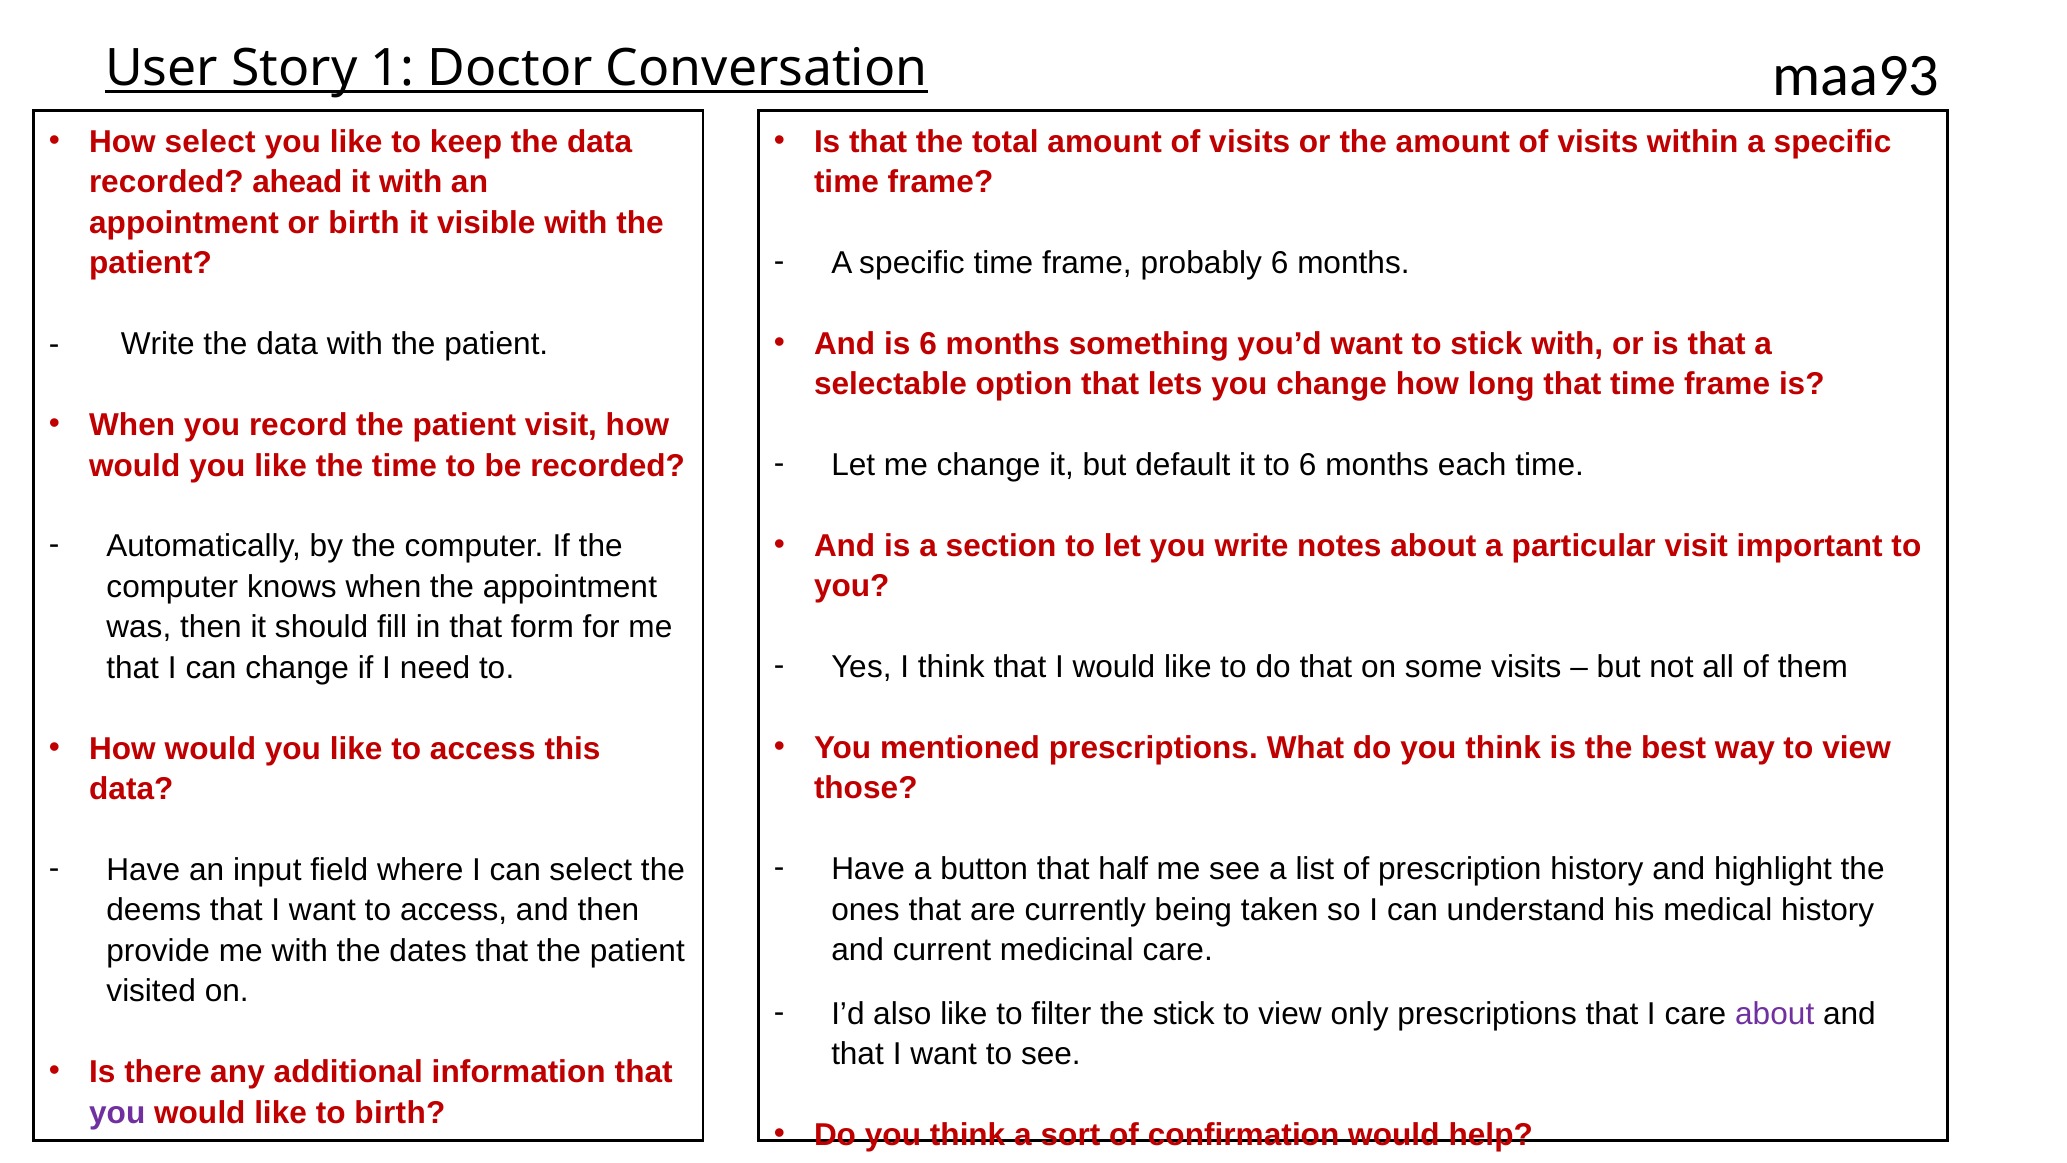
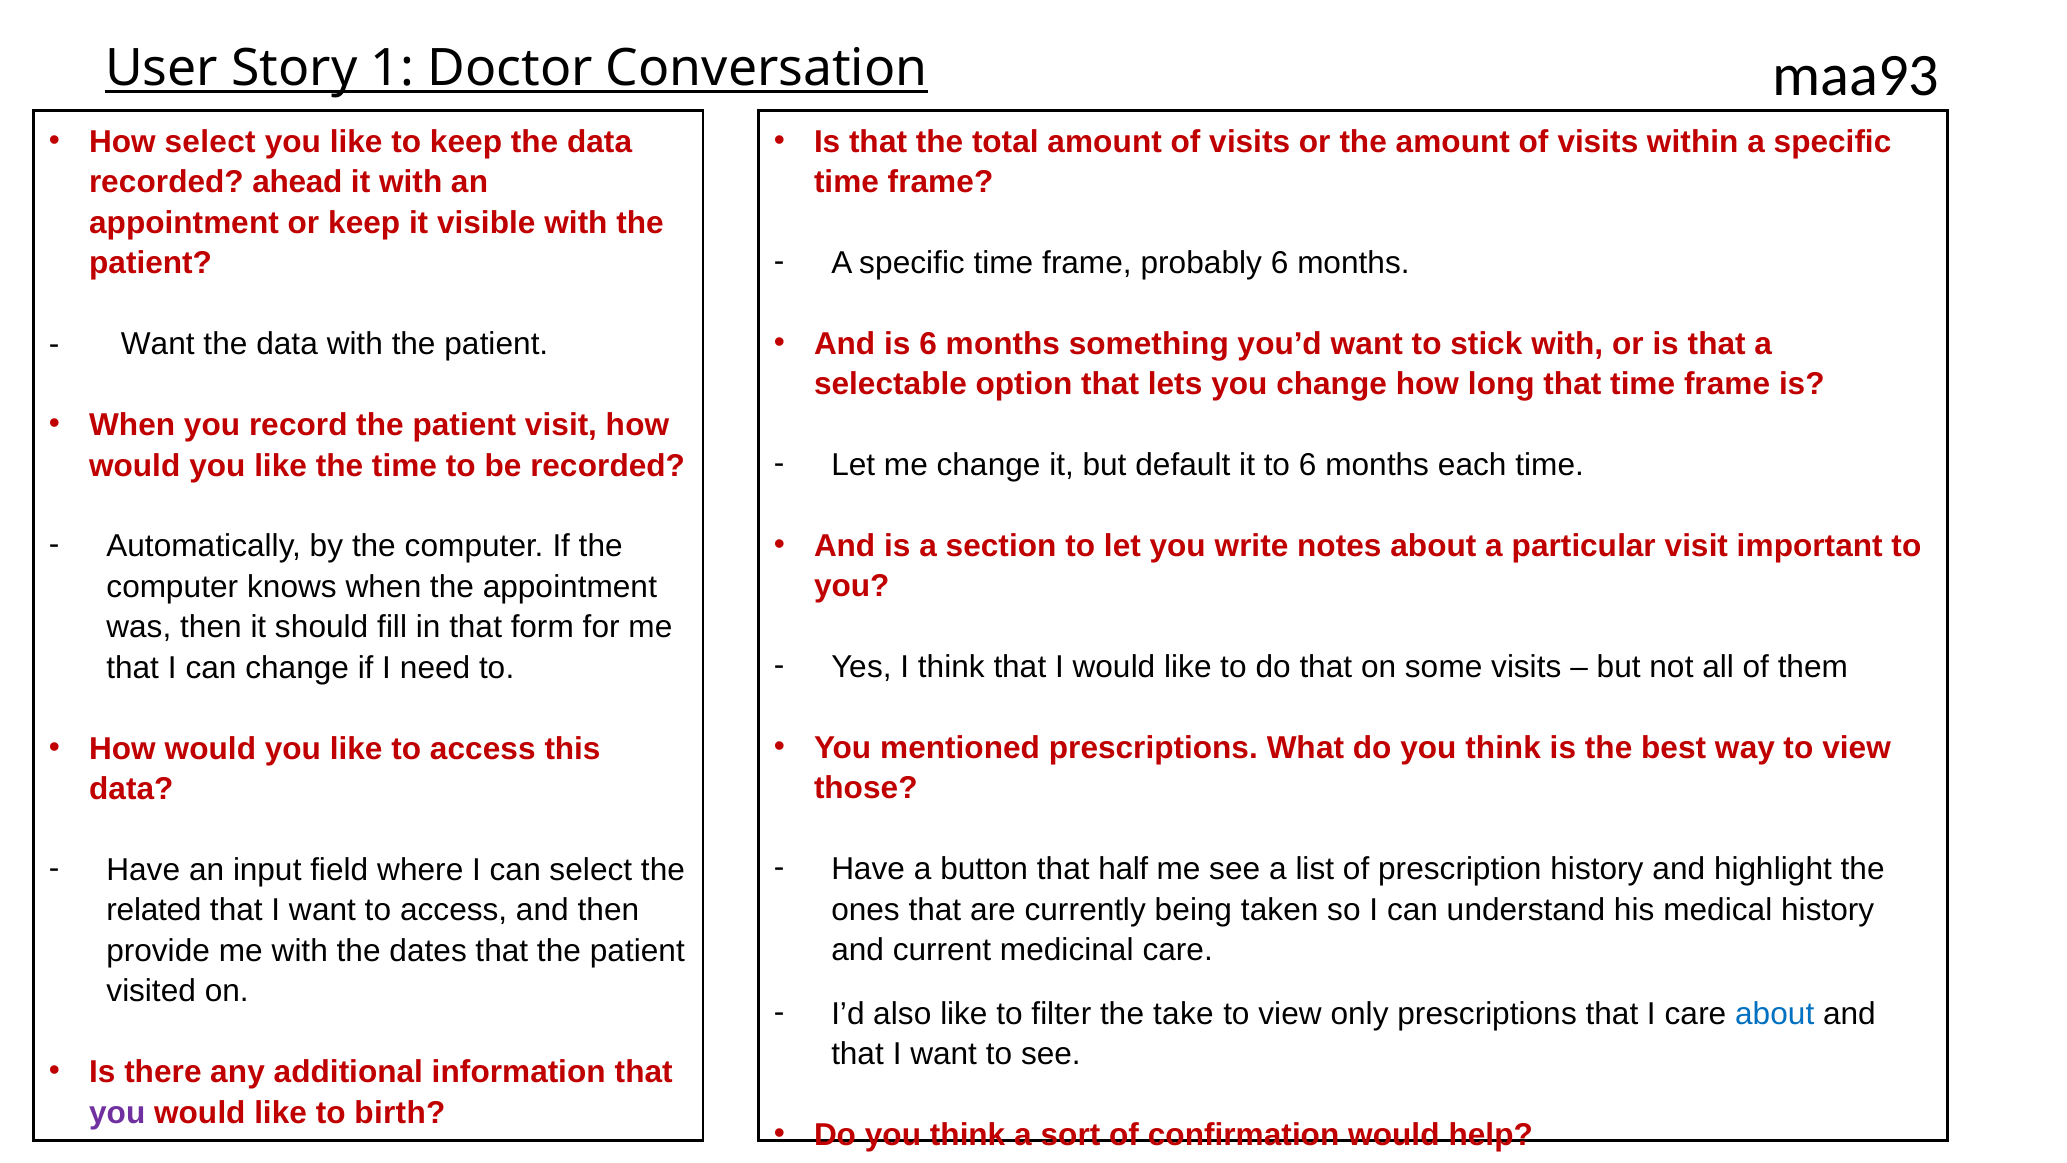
or birth: birth -> keep (364, 223)
Write: Write -> Want (158, 344)
deems: deems -> related (154, 910)
the stick: stick -> take (1183, 1014)
about colour: purple -> blue (1775, 1014)
